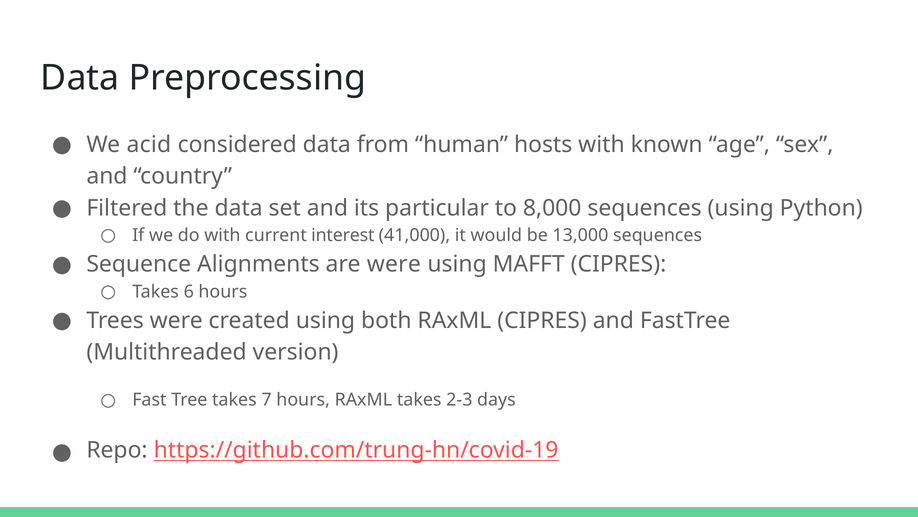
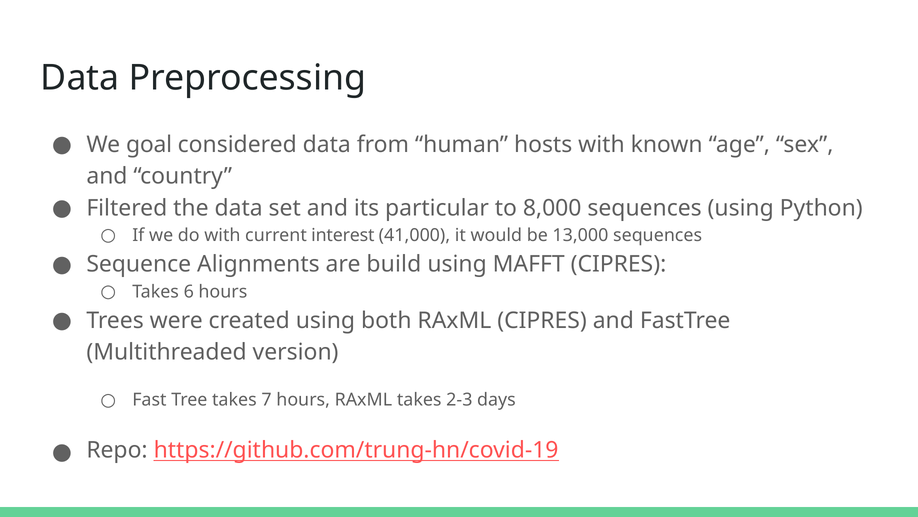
acid: acid -> goal (149, 144)
are were: were -> build (394, 264)
